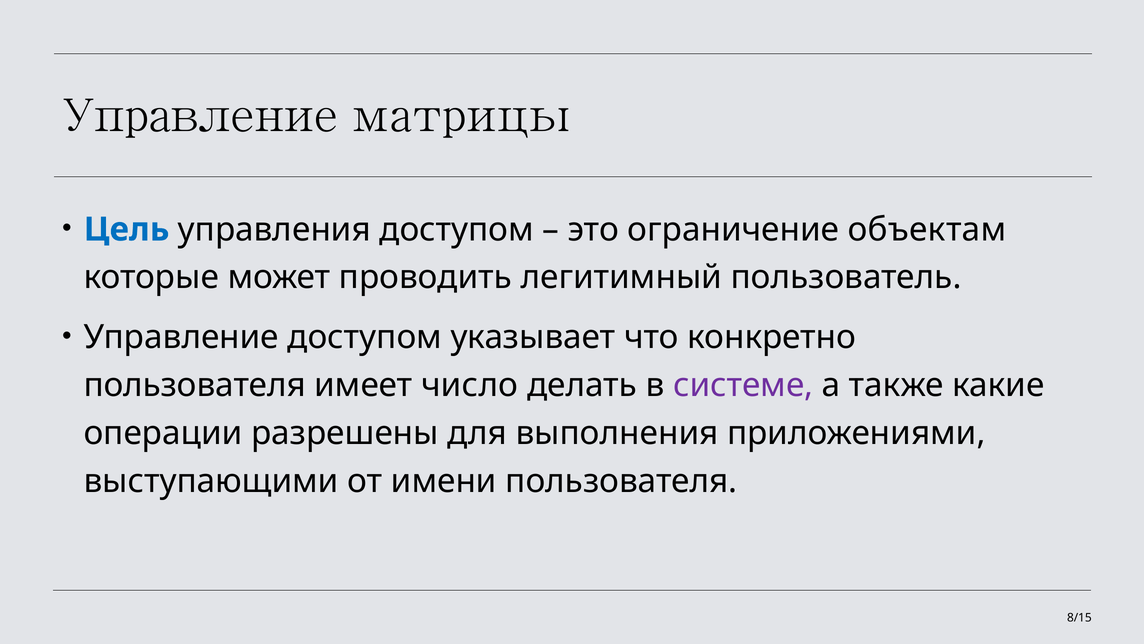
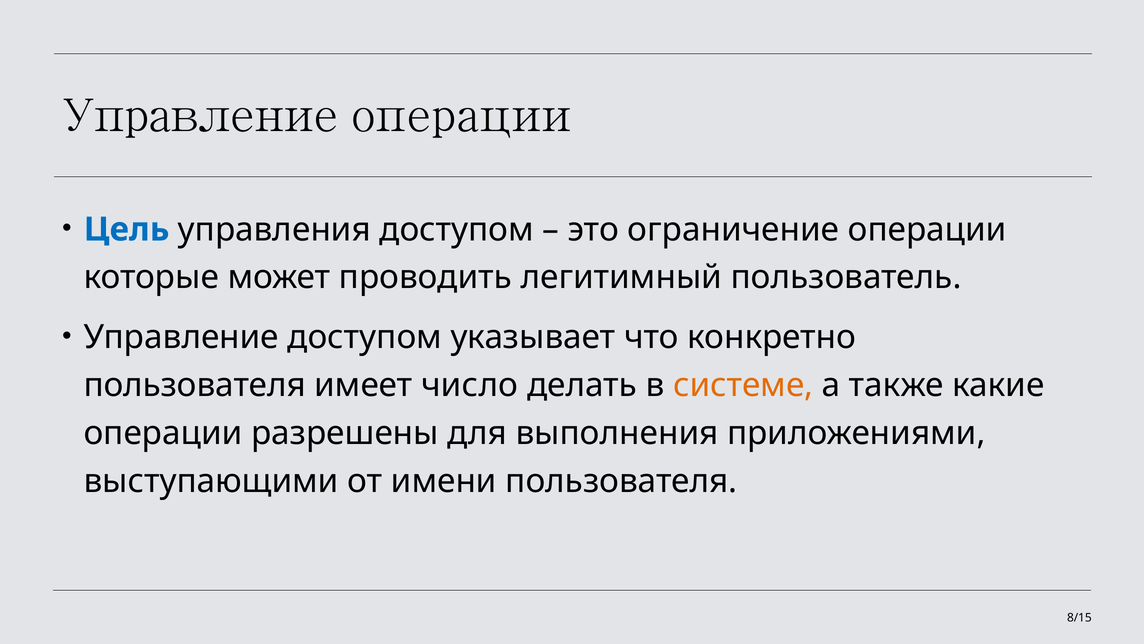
Управление матрицы: матрицы -> операции (462, 115)
ограничение объектам: объектам -> операции (927, 229)
системе colour: purple -> orange (743, 385)
